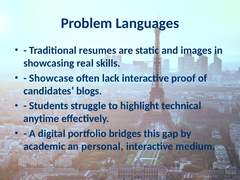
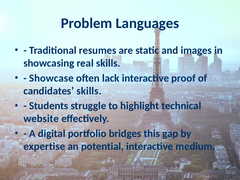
candidates blogs: blogs -> skills (89, 91)
anytime: anytime -> website (41, 119)
academic: academic -> expertise (44, 146)
personal: personal -> potential (102, 146)
